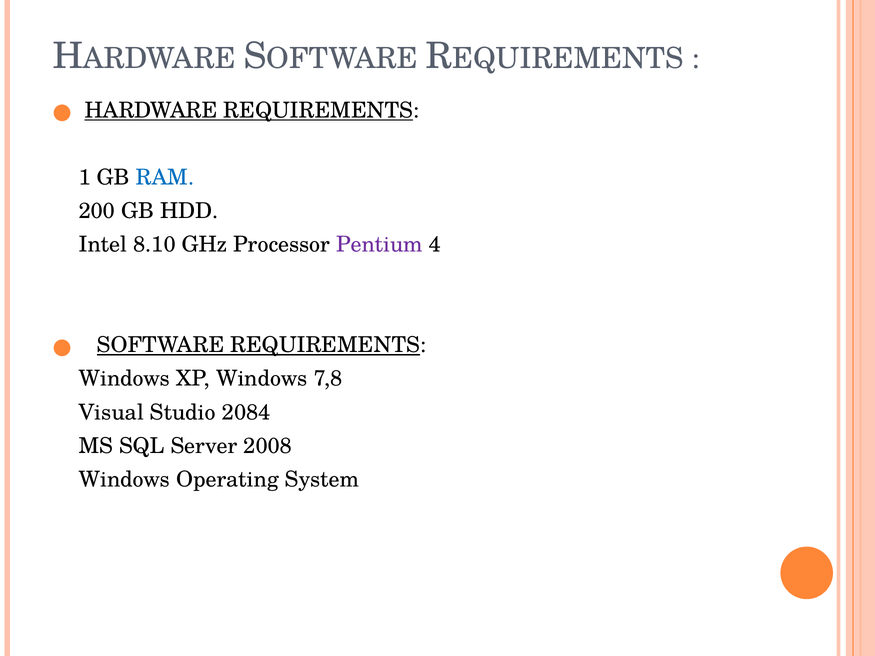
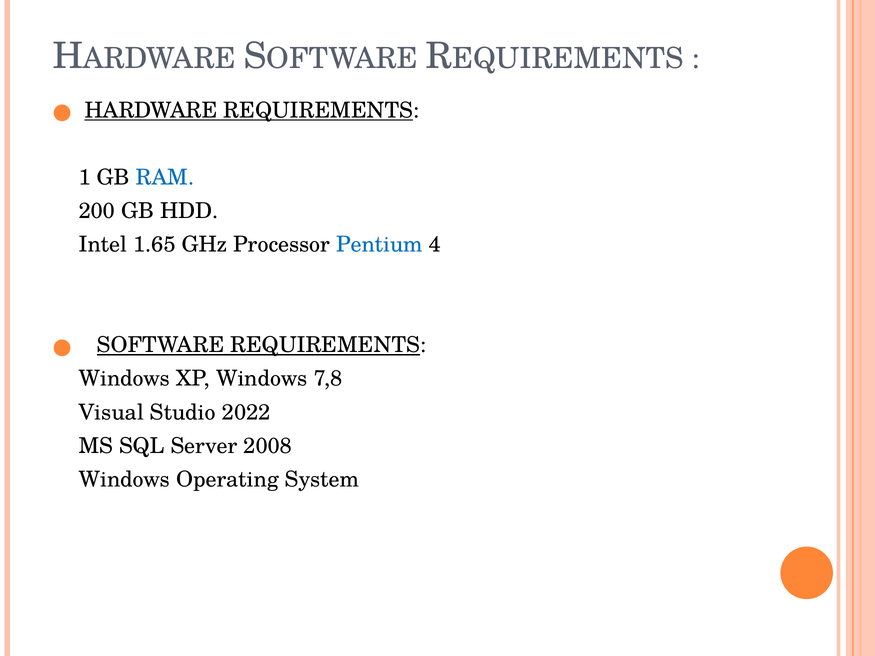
8.10: 8.10 -> 1.65 (155, 245)
Pentium colour: purple -> blue (379, 245)
2084: 2084 -> 2022 (246, 412)
